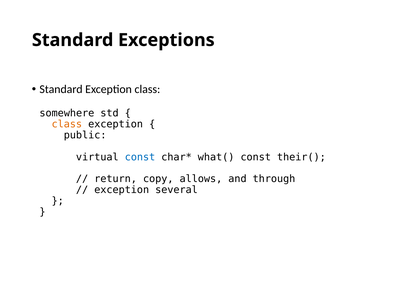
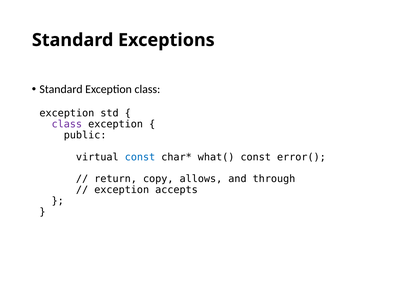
somewhere: somewhere -> exception (67, 113)
class colour: orange -> purple (67, 124)
their(: their( -> error( (301, 157)
several: several -> accepts (177, 190)
